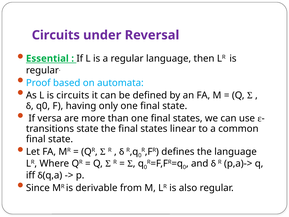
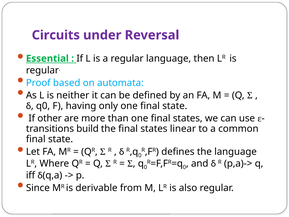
is circuits: circuits -> neither (73, 95)
versa: versa -> other (50, 118)
transitions state: state -> build (88, 129)
